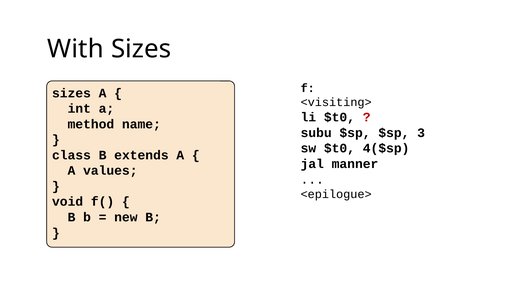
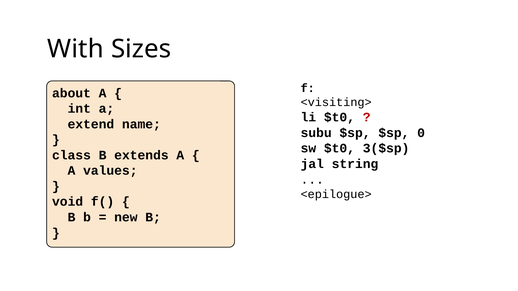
sizes: sizes -> about (71, 93)
method: method -> extend (91, 124)
3: 3 -> 0 (421, 133)
4($sp: 4($sp -> 3($sp (386, 149)
manner: manner -> string (355, 164)
